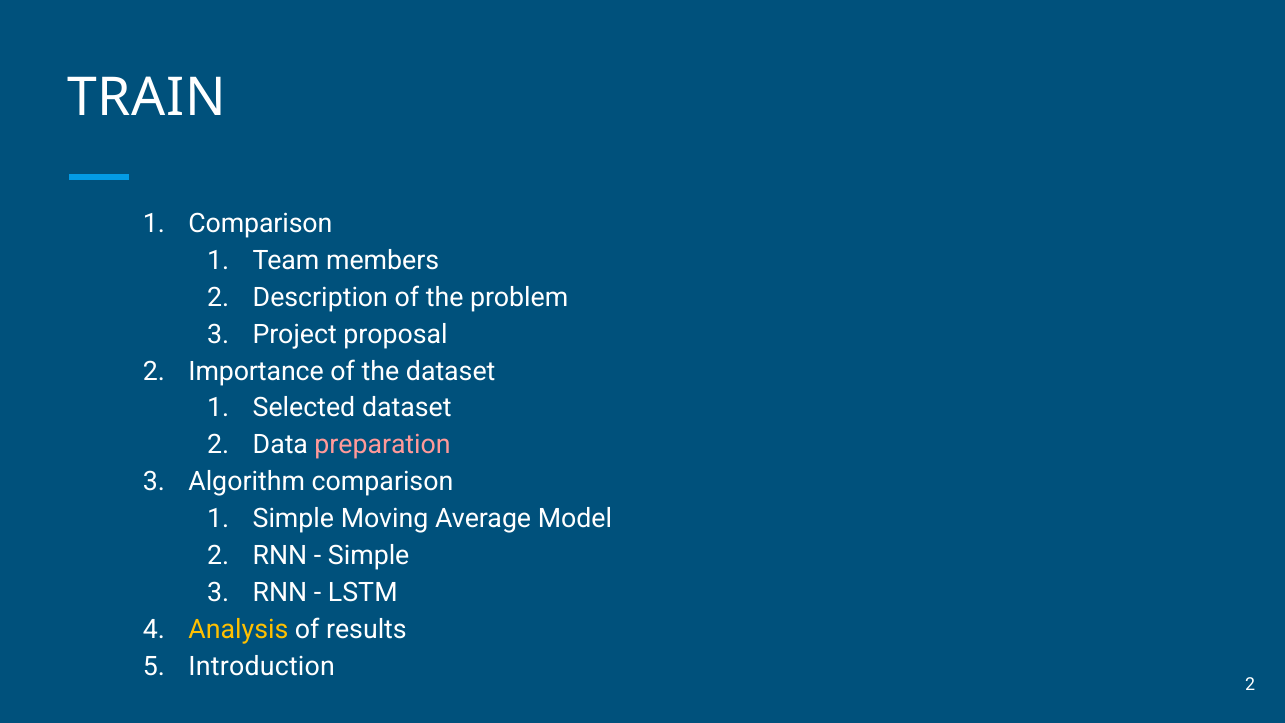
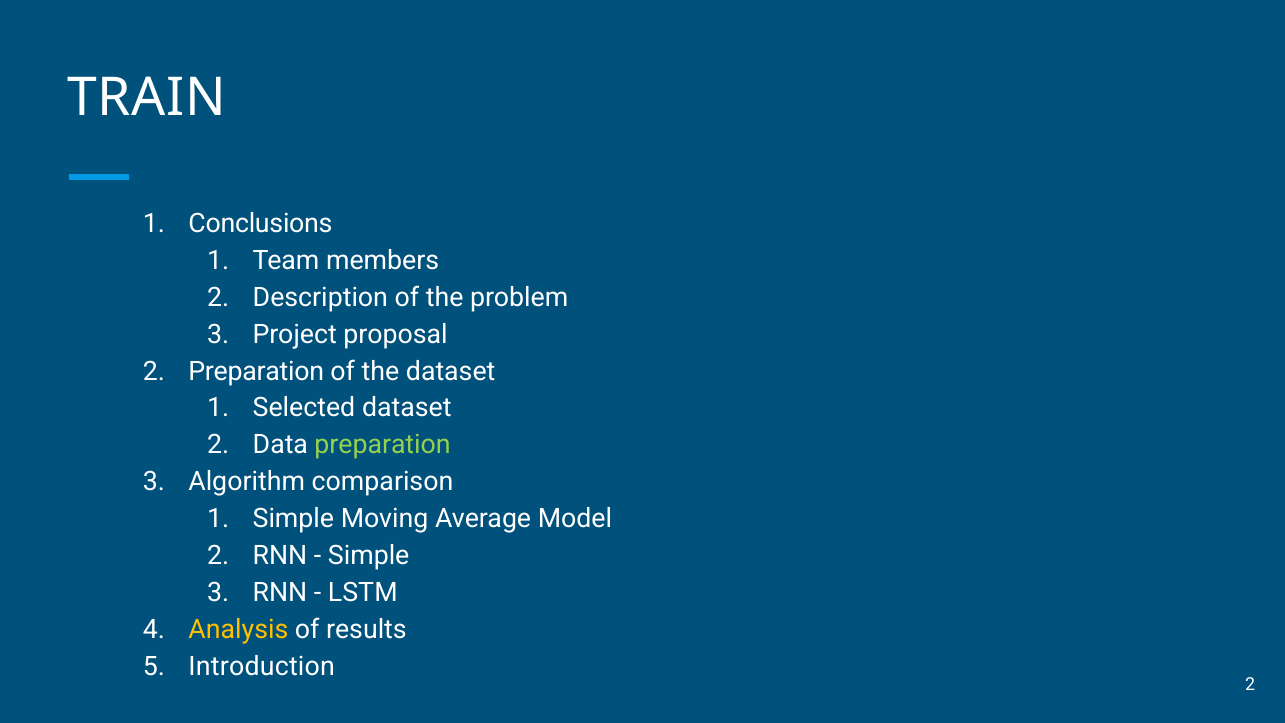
Comparison: Comparison -> Conclusions (260, 223)
Importance: Importance -> Preparation (256, 371)
preparation colour: pink -> light green (383, 445)
